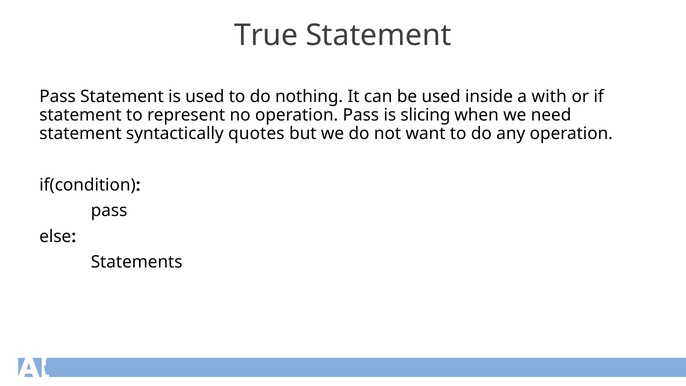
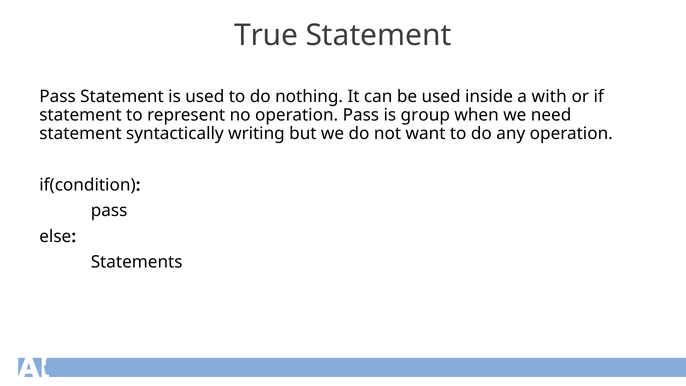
slicing: slicing -> group (425, 115)
quotes: quotes -> writing (256, 134)
